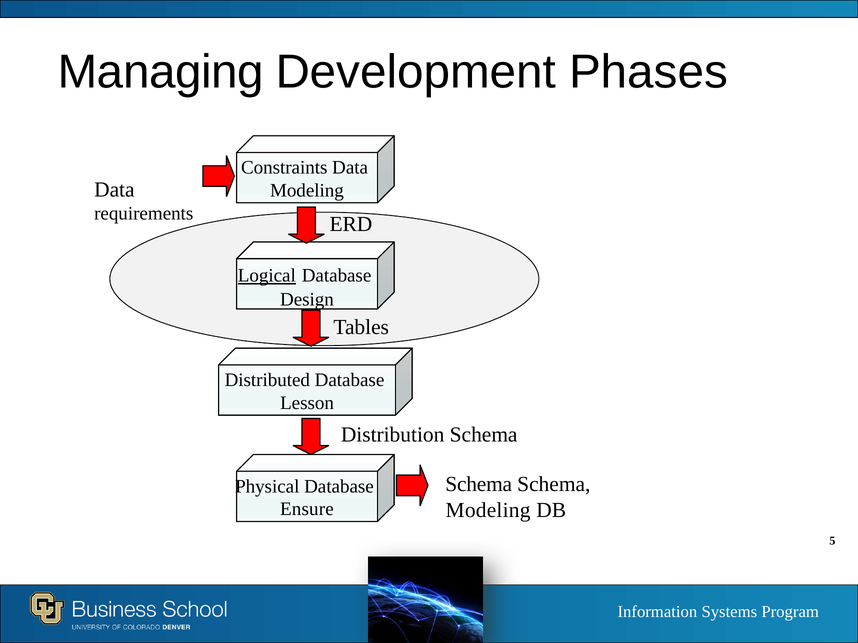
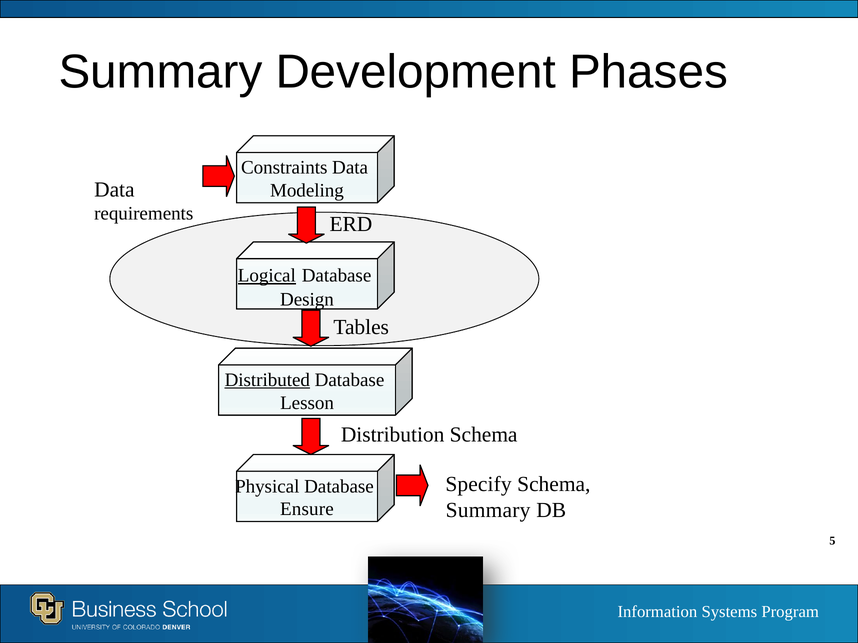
Managing: Managing -> Summary (161, 72)
Distributed underline: none -> present (267, 380)
Schema: Schema -> Specify (479, 485)
Modeling: Modeling -> Summary (488, 511)
